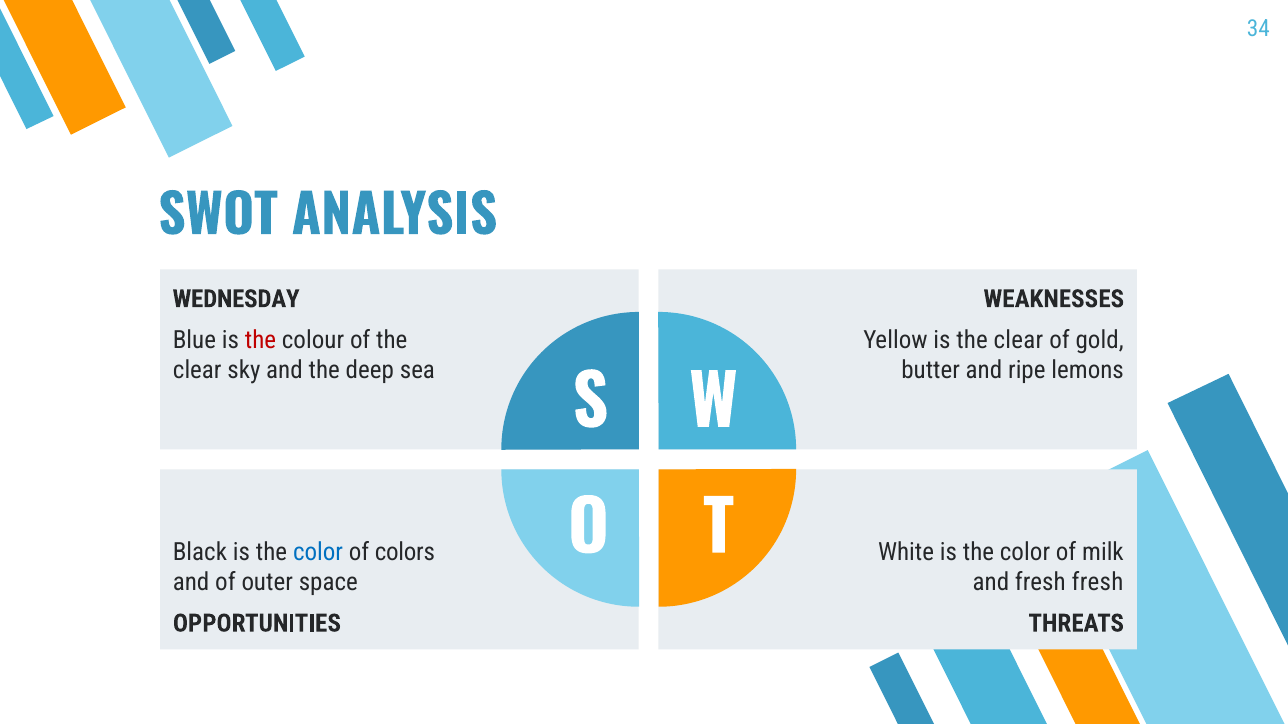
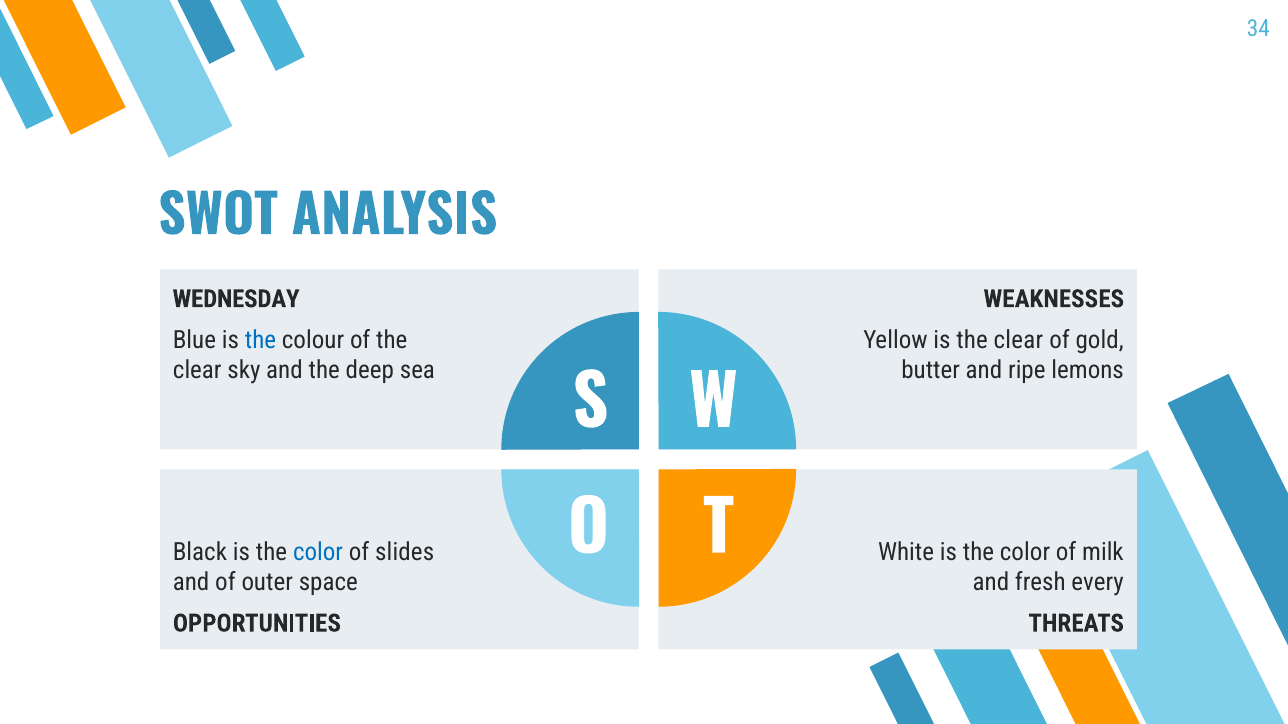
the colour: red -> blue (261, 340)
colors: colors -> slides (405, 553)
fresh fresh: fresh -> every (1098, 583)
